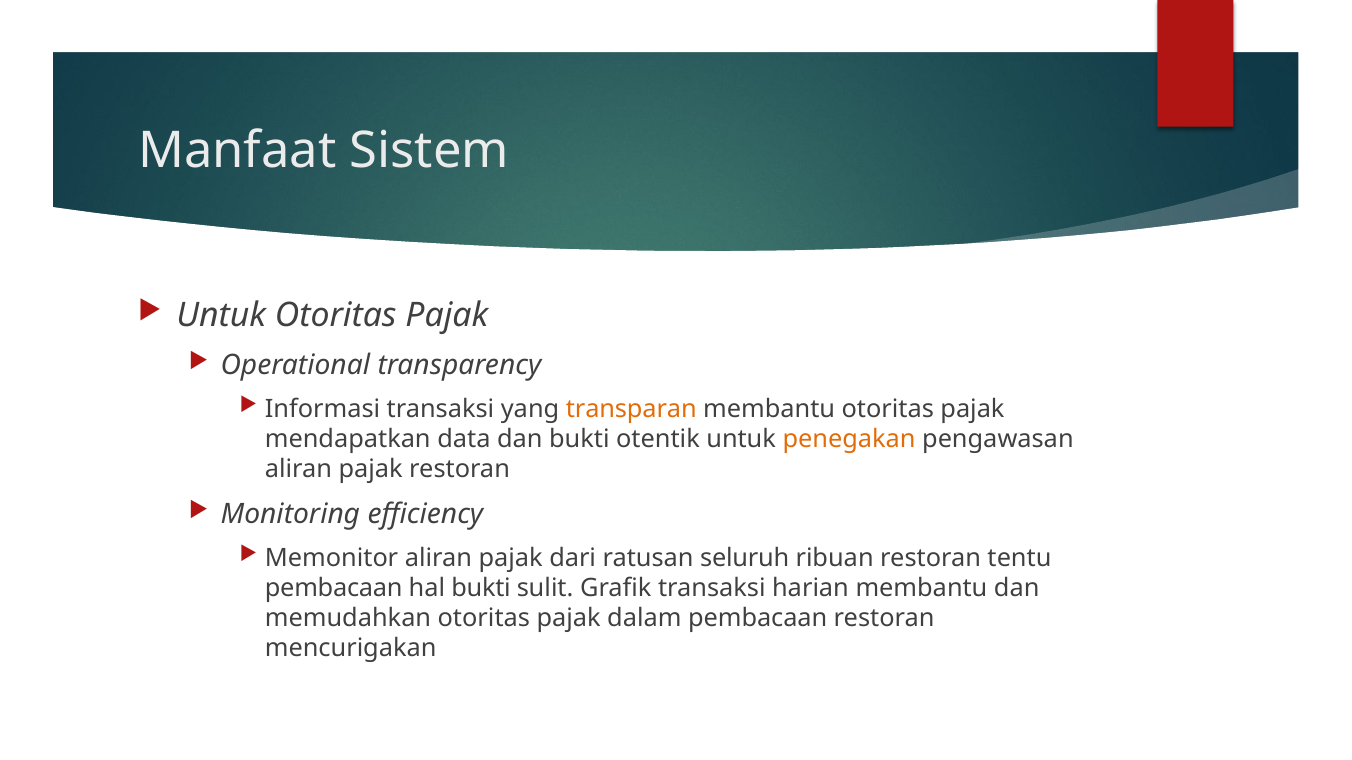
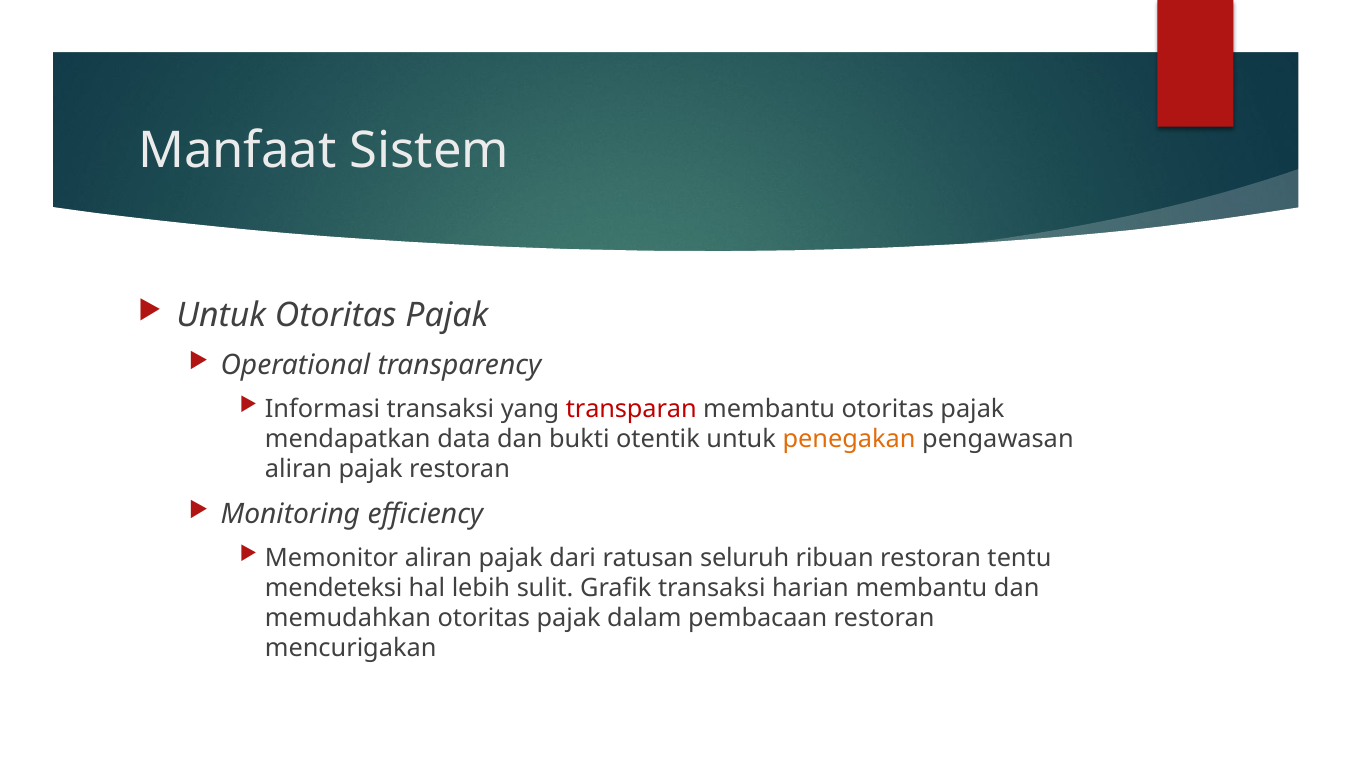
transparan colour: orange -> red (631, 409)
pembacaan: pembacaan -> mendeteksi (334, 588)
hal bukti: bukti -> lebih (481, 588)
